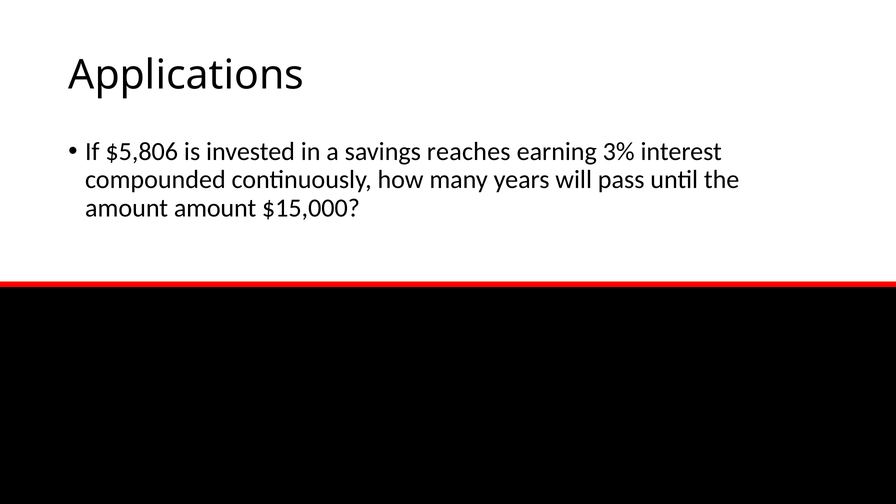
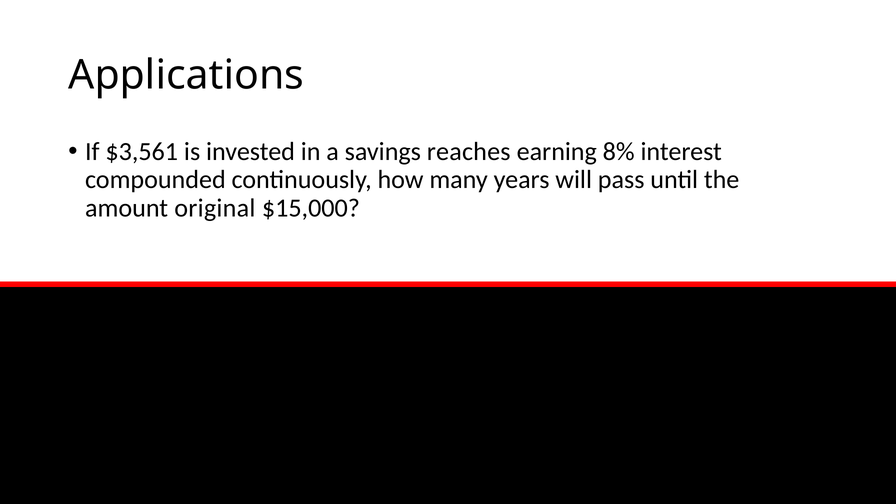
$5,806: $5,806 -> $3,561 (142, 151)
3%: 3% -> 8% (619, 151)
amount amount: amount -> original (215, 208)
